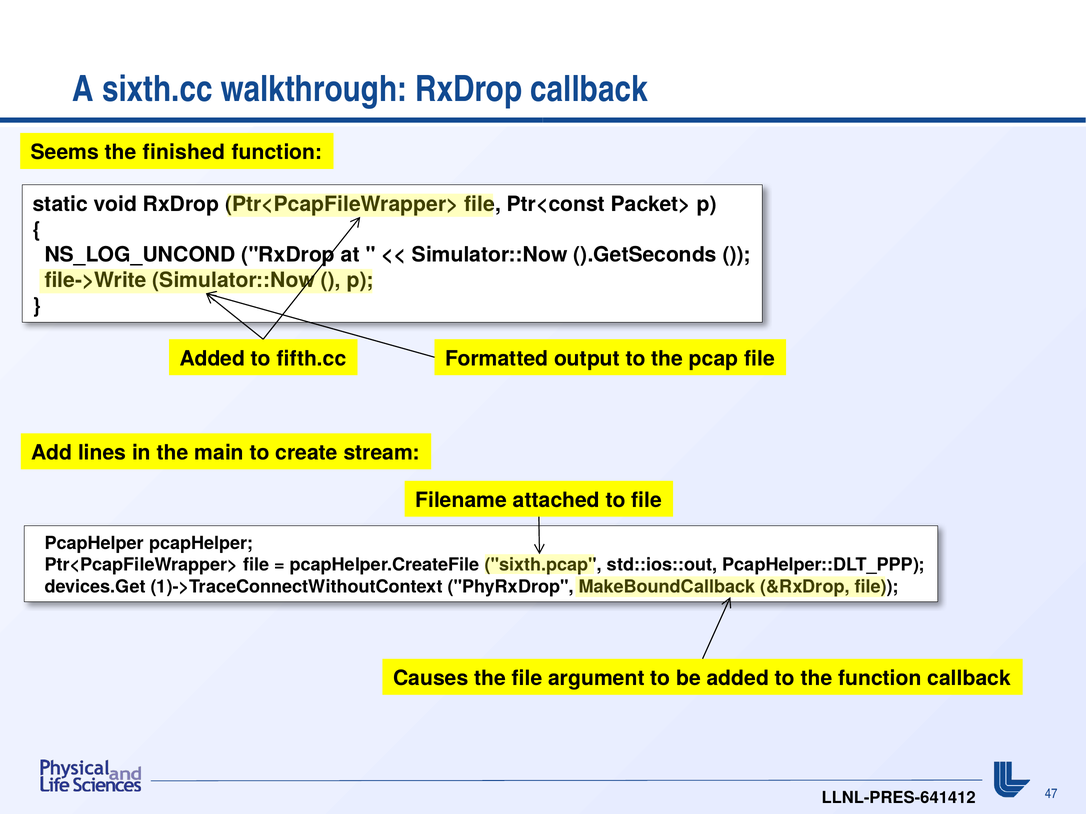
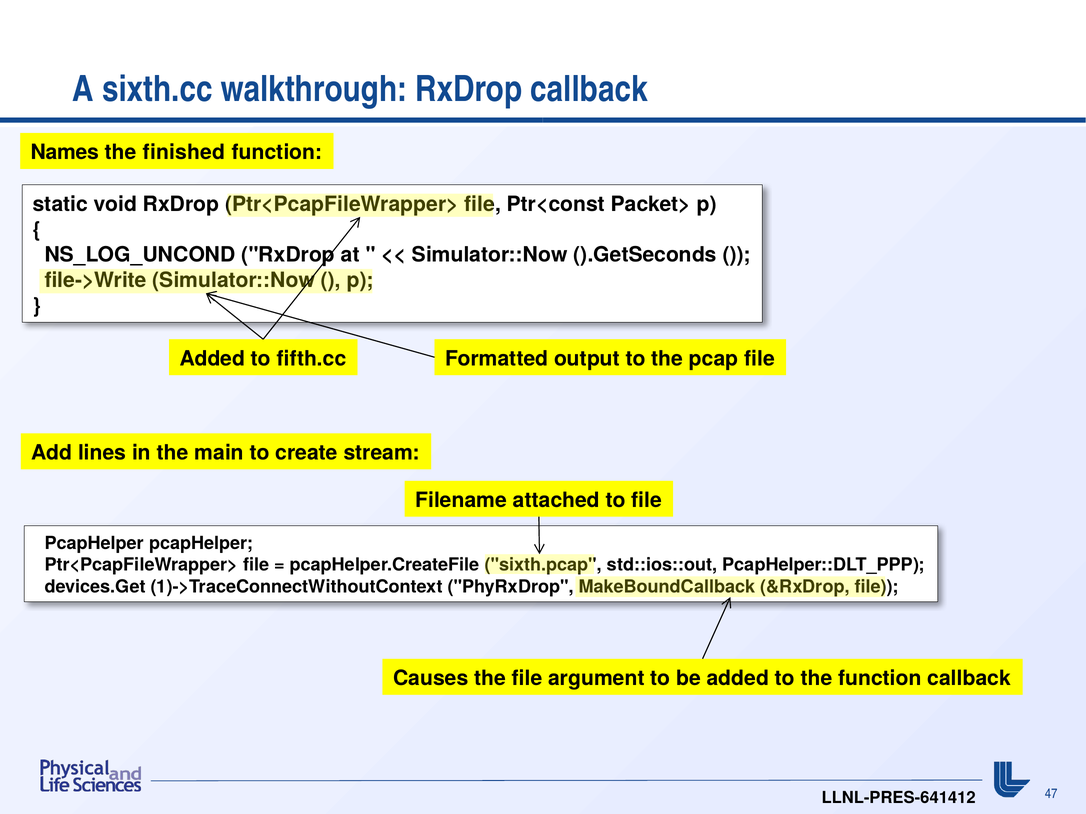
Seems: Seems -> Names (65, 153)
